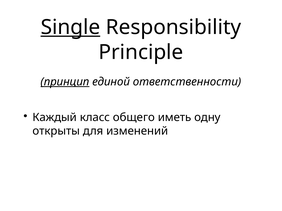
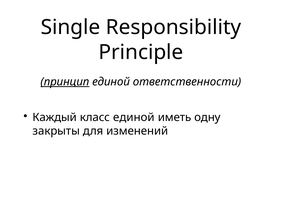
Single underline: present -> none (70, 27)
класс общего: общего -> единой (134, 118)
открыты: открыты -> закрыты (56, 131)
